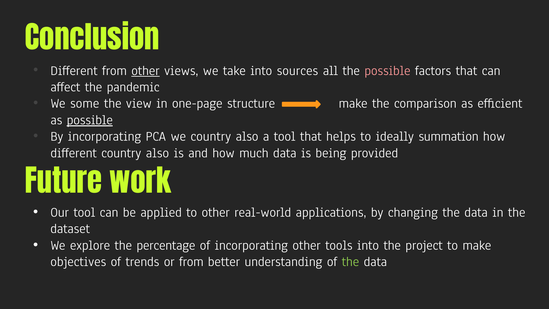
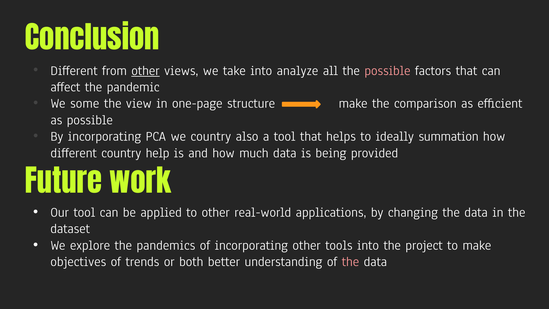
sources: sources -> analyze (297, 70)
possible underline: present -> none (90, 120)
different country also: also -> help (158, 153)
percentage: percentage -> pandemics (166, 245)
or from: from -> both (191, 262)
the colour: light green -> pink (350, 262)
